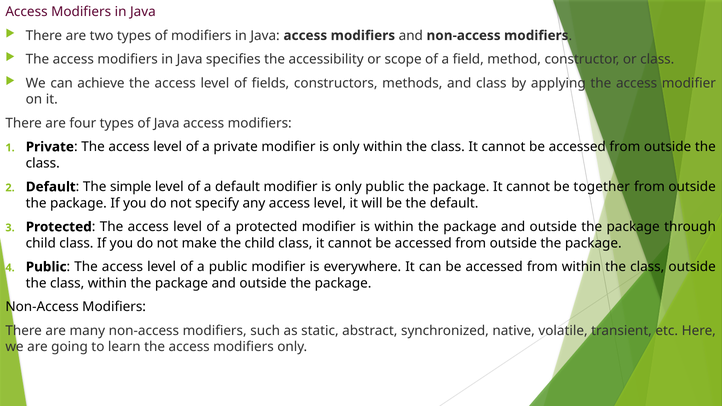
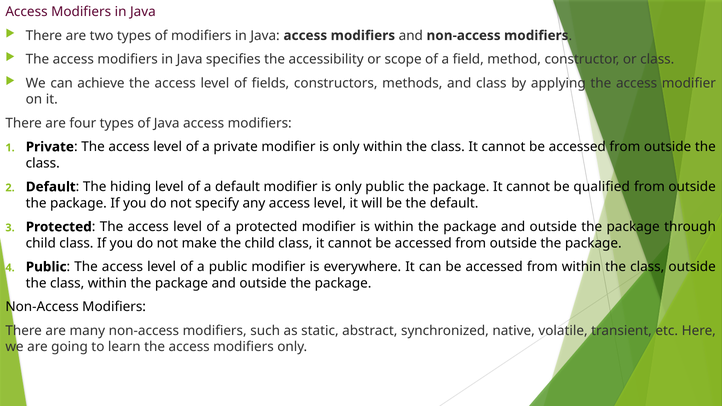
simple: simple -> hiding (131, 187)
together: together -> qualified (602, 187)
